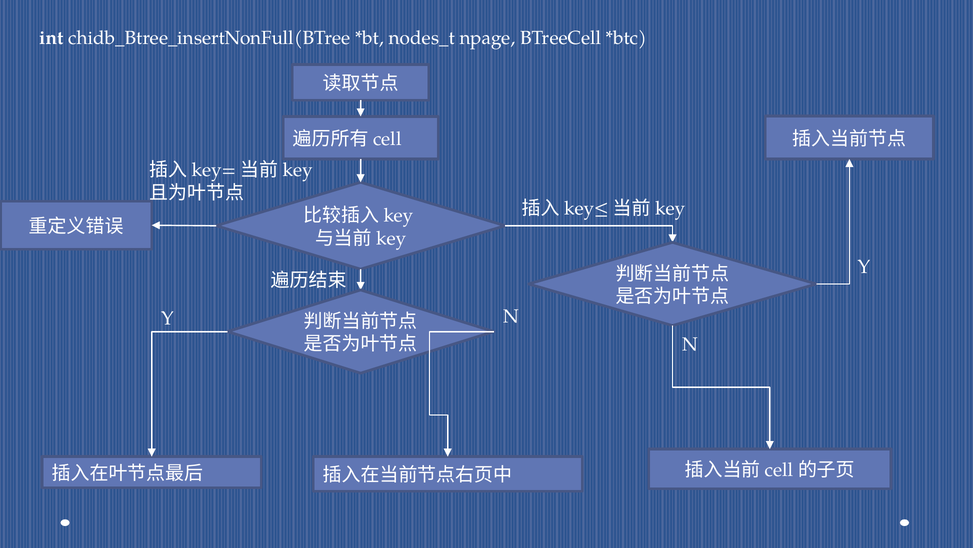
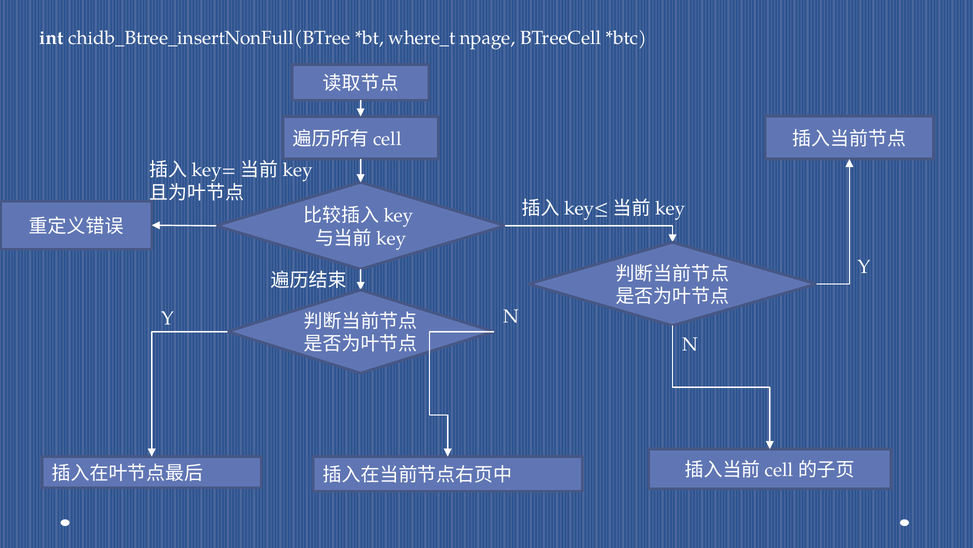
nodes_t: nodes_t -> where_t (422, 38)
